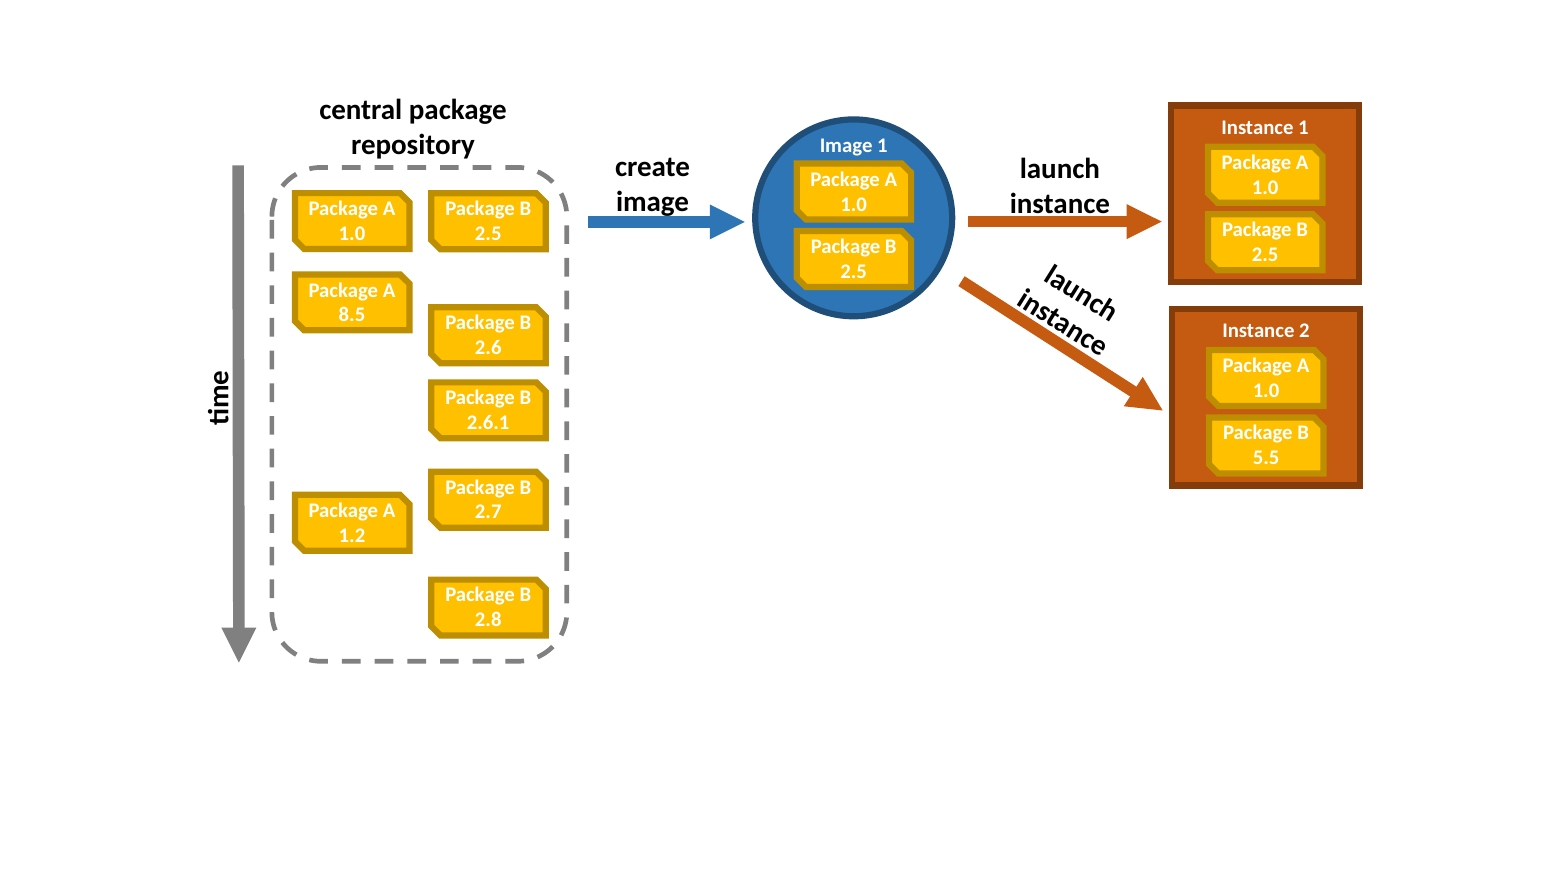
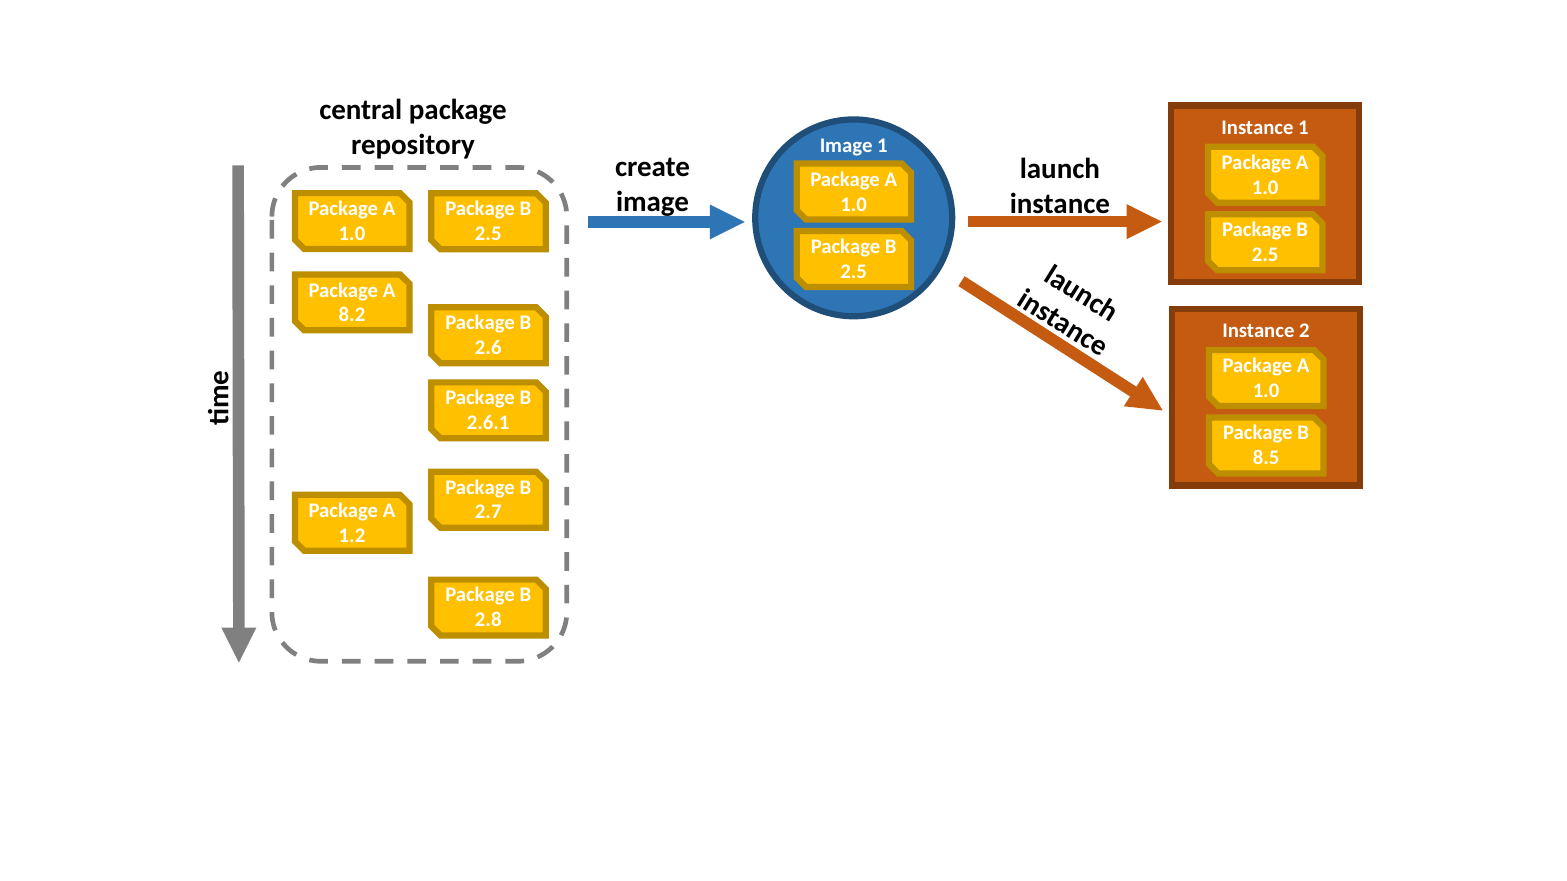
8.5: 8.5 -> 8.2 (352, 315)
5.5: 5.5 -> 8.5 (1266, 458)
